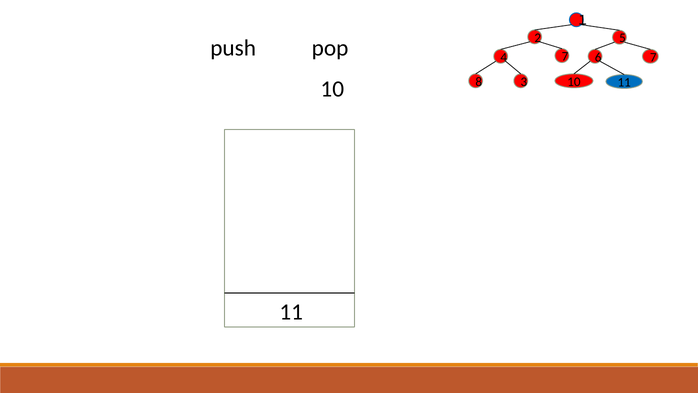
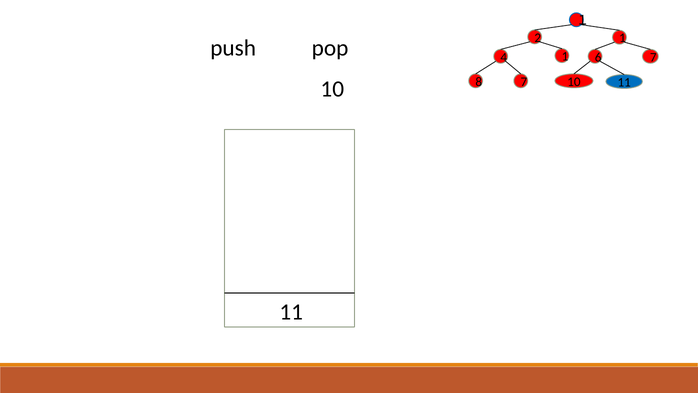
2 5: 5 -> 1 (622, 38)
4 7: 7 -> 1 (565, 56)
8 3: 3 -> 7 (524, 82)
